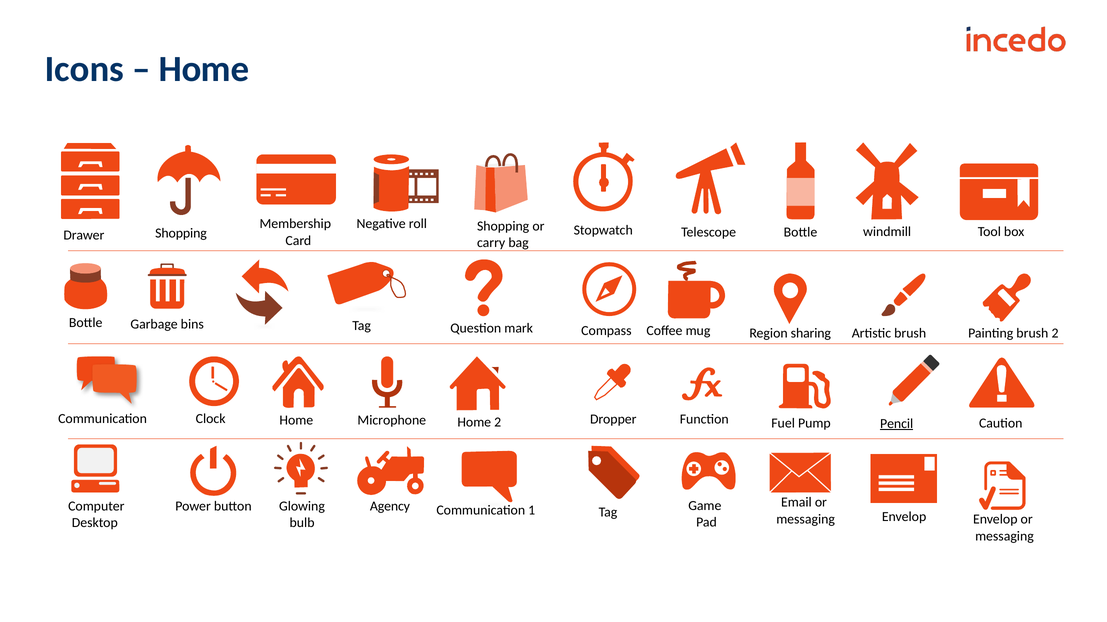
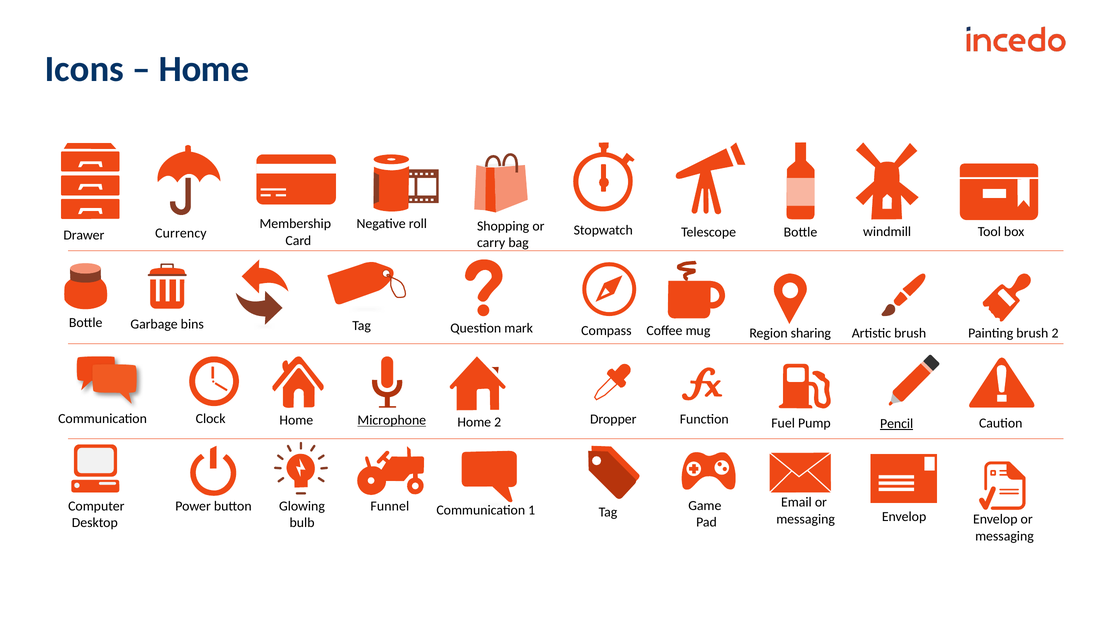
Drawer Shopping: Shopping -> Currency (181, 234)
Microphone underline: none -> present (392, 421)
Agency: Agency -> Funnel (390, 507)
